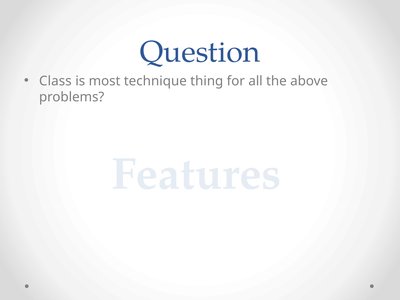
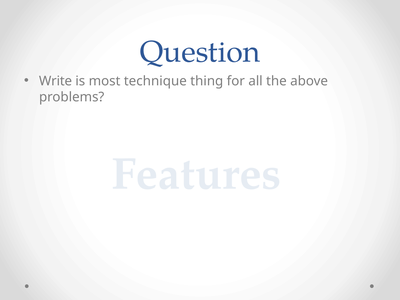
Class: Class -> Write (56, 81)
